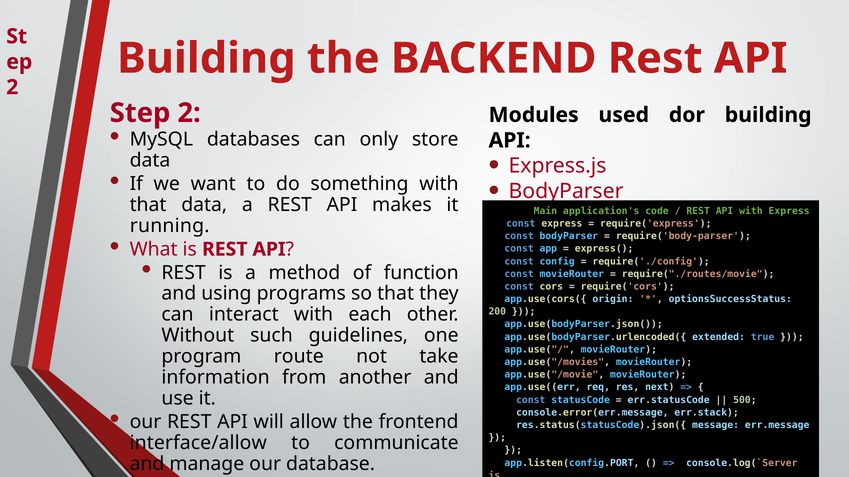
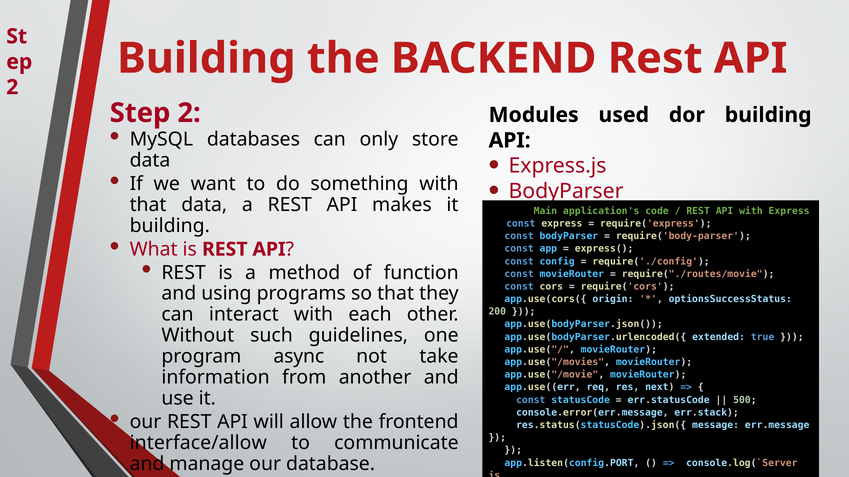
running: running -> building (170, 226)
route: route -> async (299, 357)
